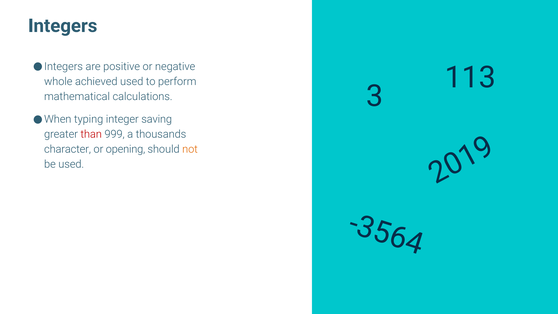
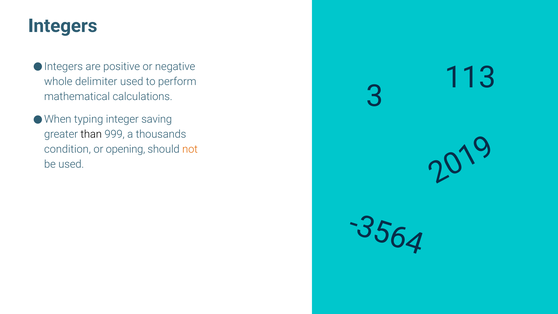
achieved: achieved -> delimiter (96, 82)
than colour: red -> black (91, 134)
character: character -> condition (67, 149)
